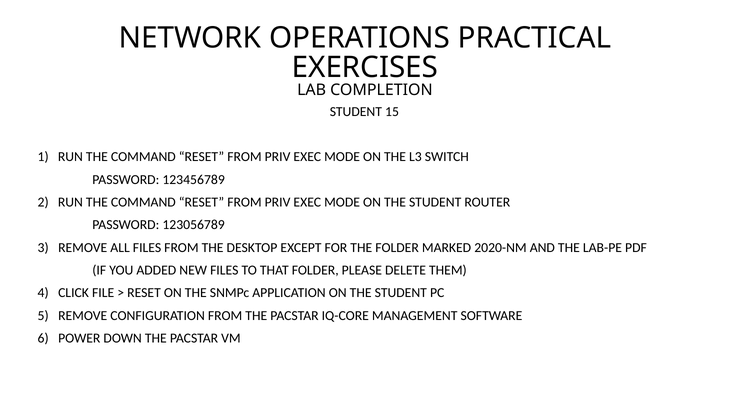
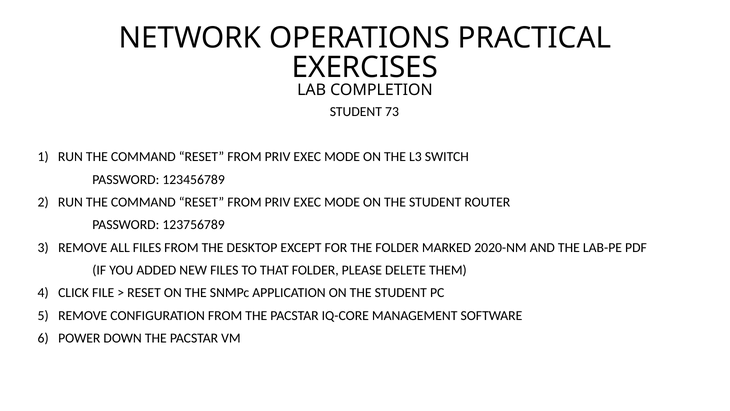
15: 15 -> 73 (392, 111)
123056789: 123056789 -> 123756789 (194, 225)
